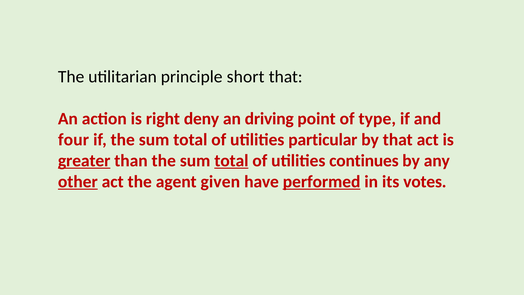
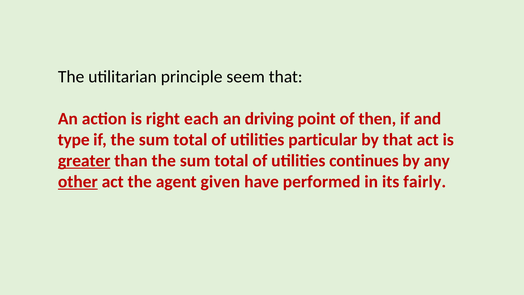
short: short -> seem (246, 77)
deny: deny -> each (201, 119)
type: type -> then (377, 119)
four: four -> type (74, 140)
total underline: present -> none (231, 161)
performed underline: present -> none (322, 181)
votes: votes -> fairly (425, 181)
